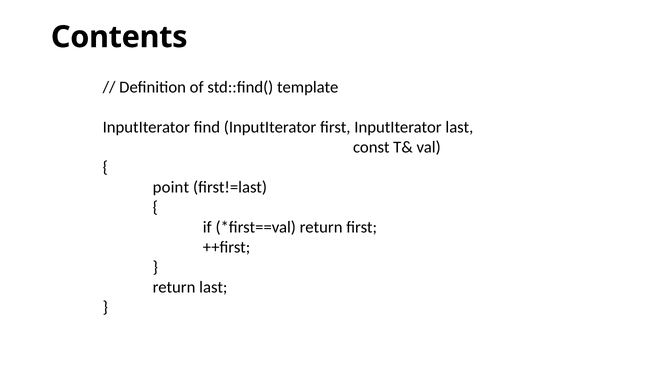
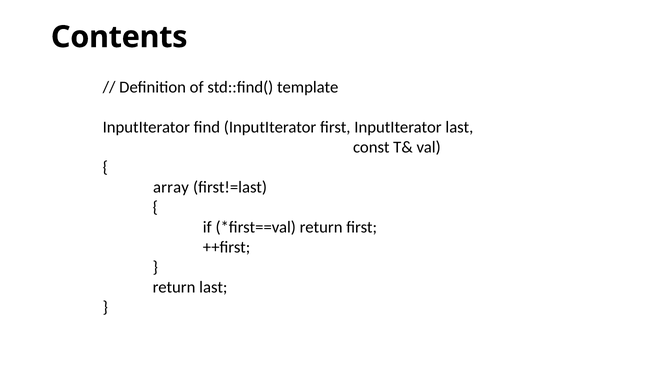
point: point -> array (171, 187)
